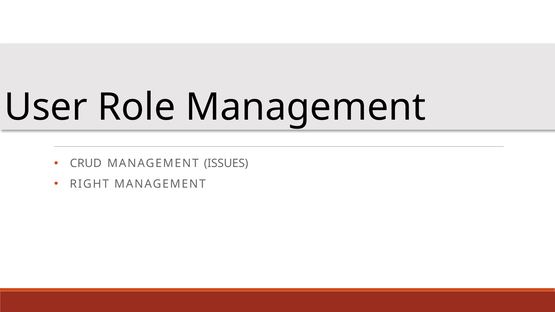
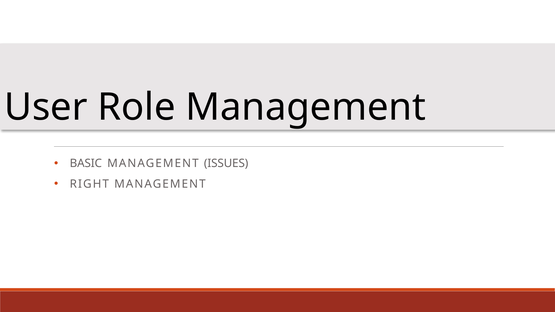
CRUD: CRUD -> BASIC (86, 163)
